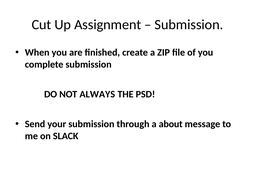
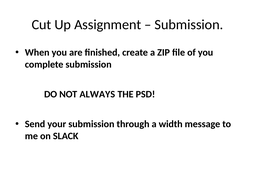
about: about -> width (171, 124)
